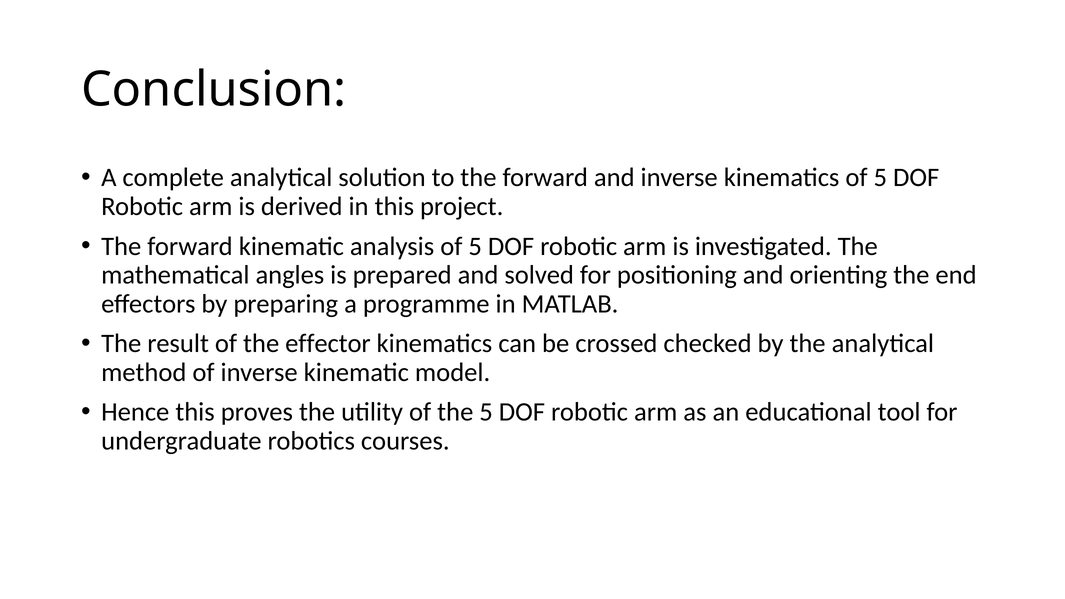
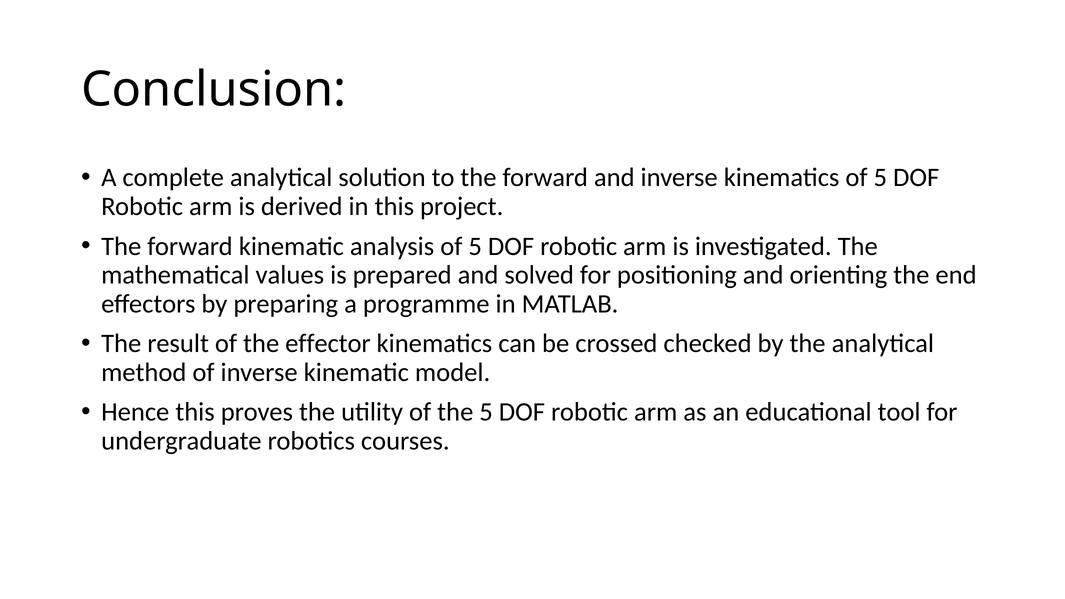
angles: angles -> values (290, 275)
